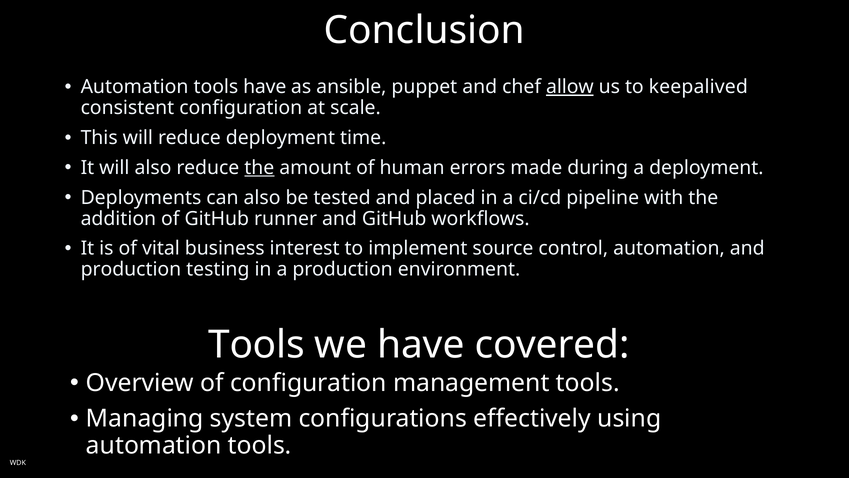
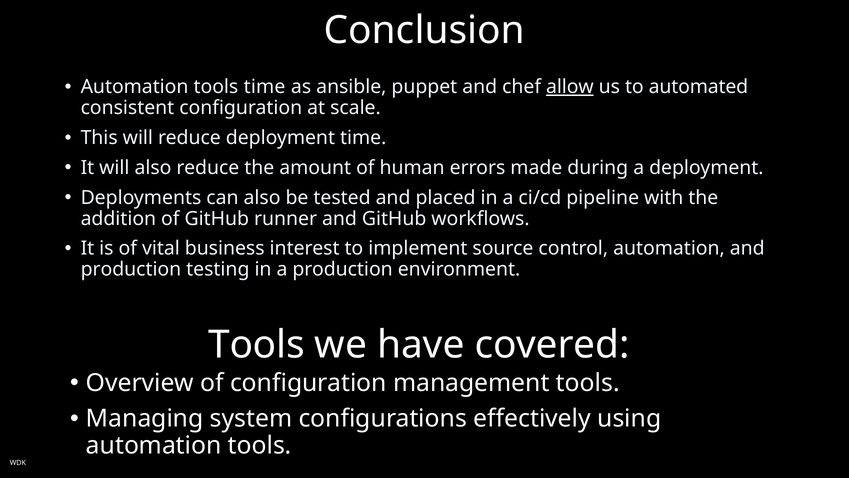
tools have: have -> time (265, 87)
keepalived: keepalived -> automated (698, 87)
the underline: present -> none (259, 168)
